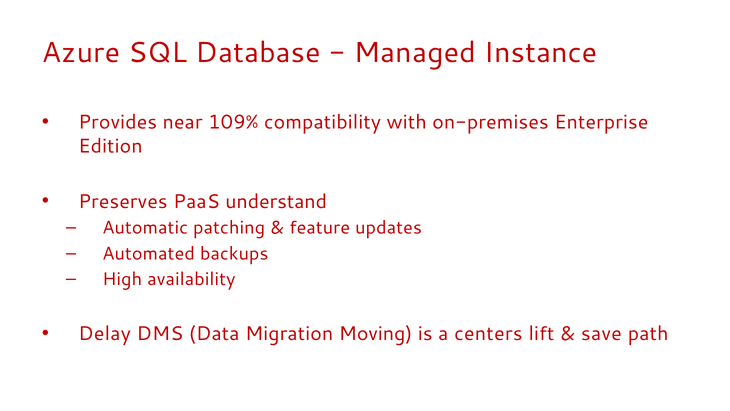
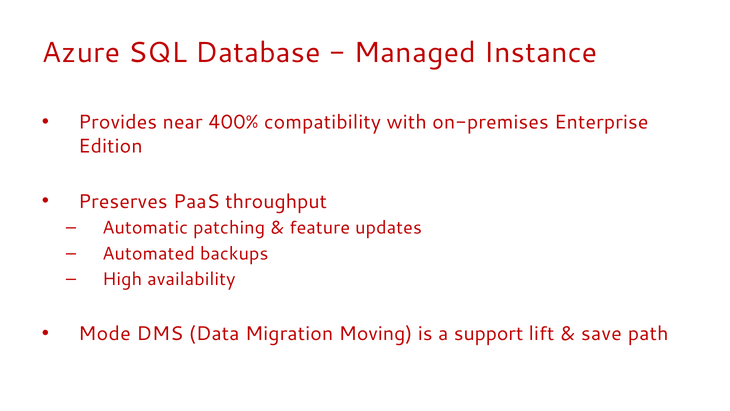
109%: 109% -> 400% (233, 122)
understand: understand -> throughput (276, 202)
Delay: Delay -> Mode (105, 334)
centers: centers -> support (489, 334)
